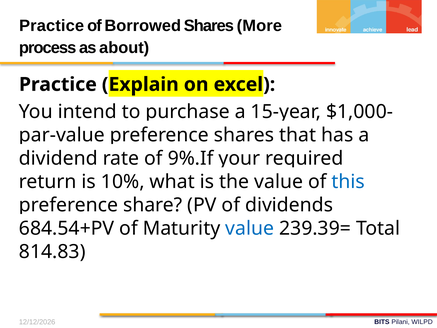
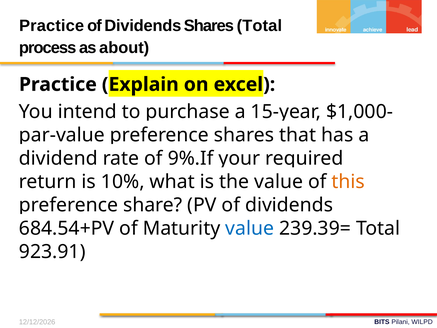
Borrowed: Borrowed -> Dividends (143, 26)
Shares More: More -> Total (259, 26)
this colour: blue -> orange (348, 182)
814.83: 814.83 -> 923.91 (52, 252)
